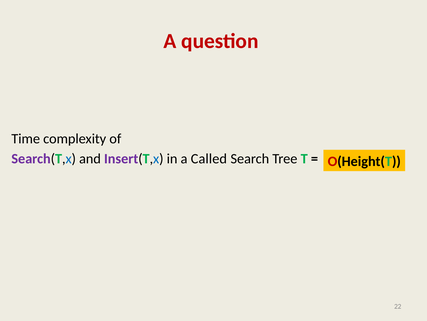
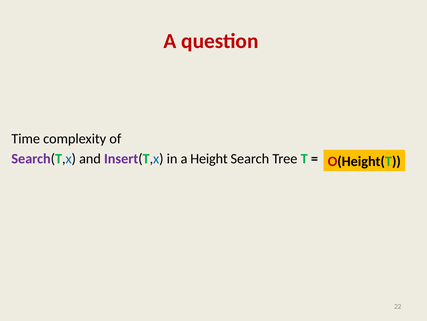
Called: Called -> Height (209, 159)
